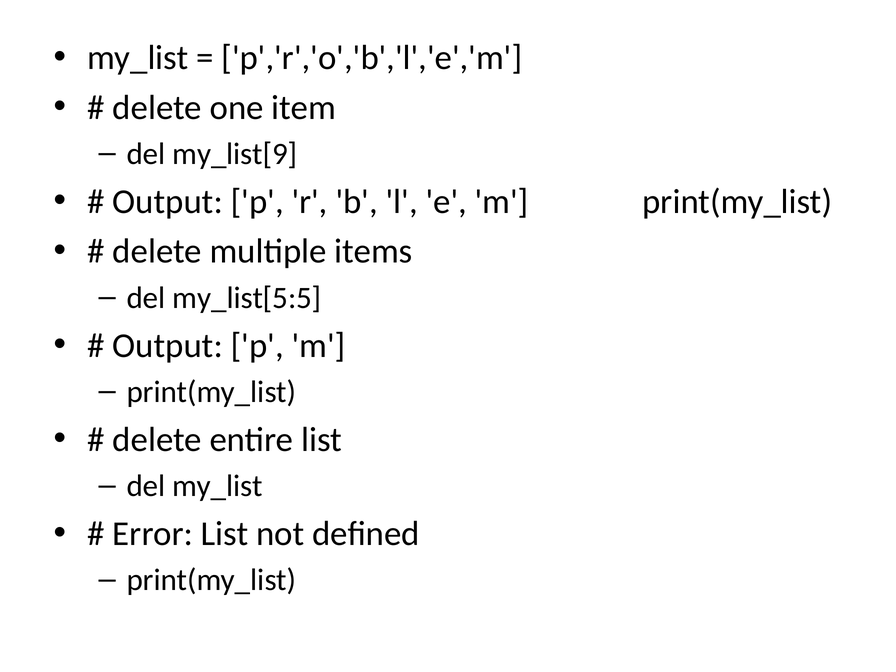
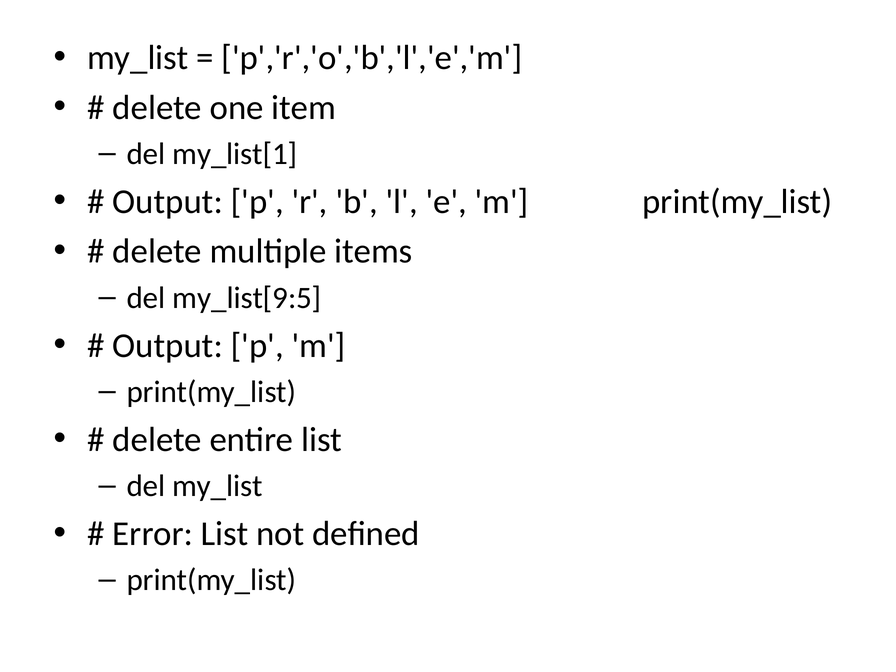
my_list[9: my_list[9 -> my_list[1 (235, 154)
my_list[5:5: my_list[5:5 -> my_list[9:5 (247, 298)
